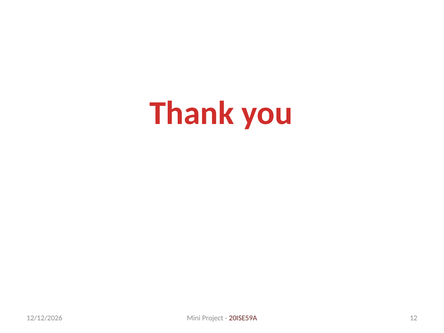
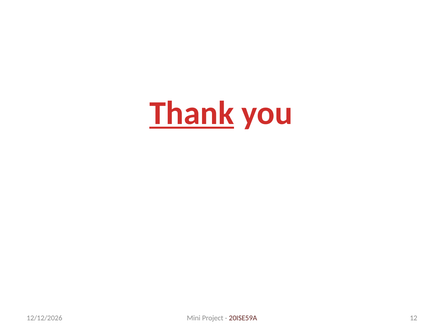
Thank underline: none -> present (192, 113)
